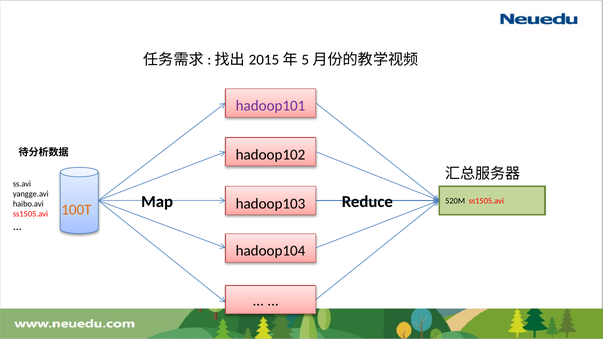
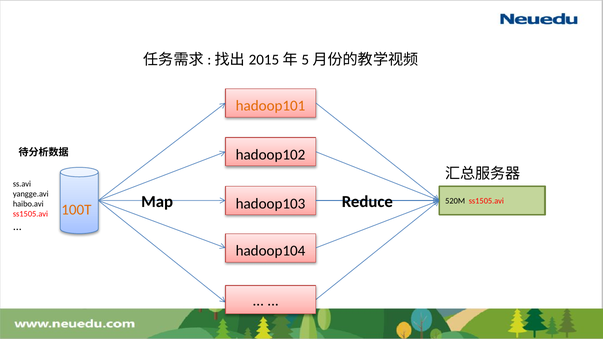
hadoop101 colour: purple -> orange (271, 106)
